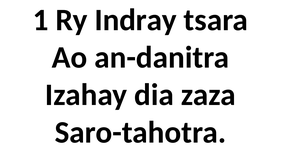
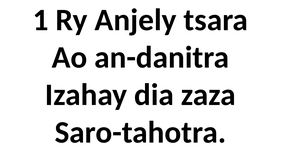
Indray: Indray -> Anjely (135, 20)
